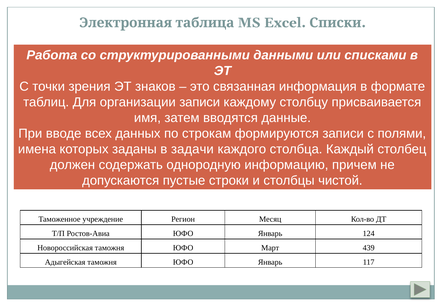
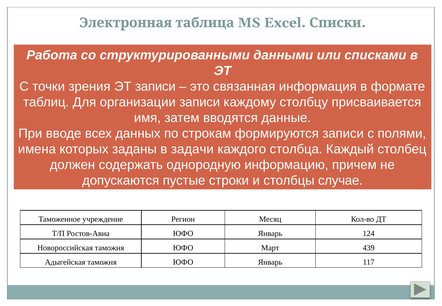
ЭТ знаков: знаков -> записи (155, 87)
чистой: чистой -> случае (340, 180)
